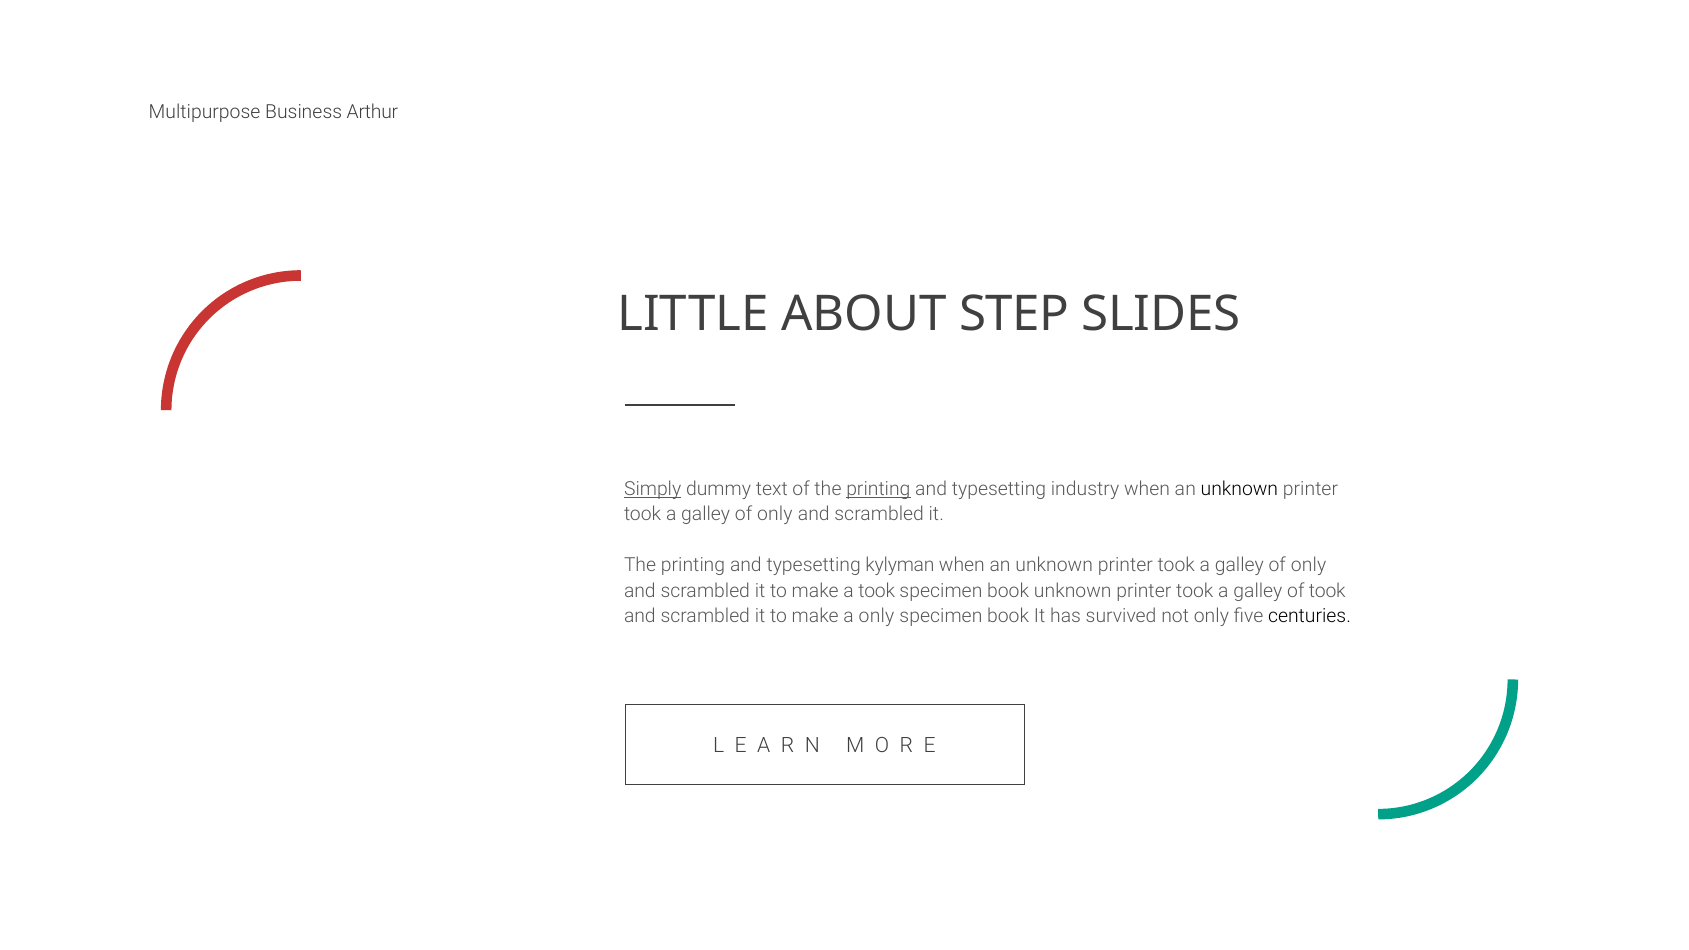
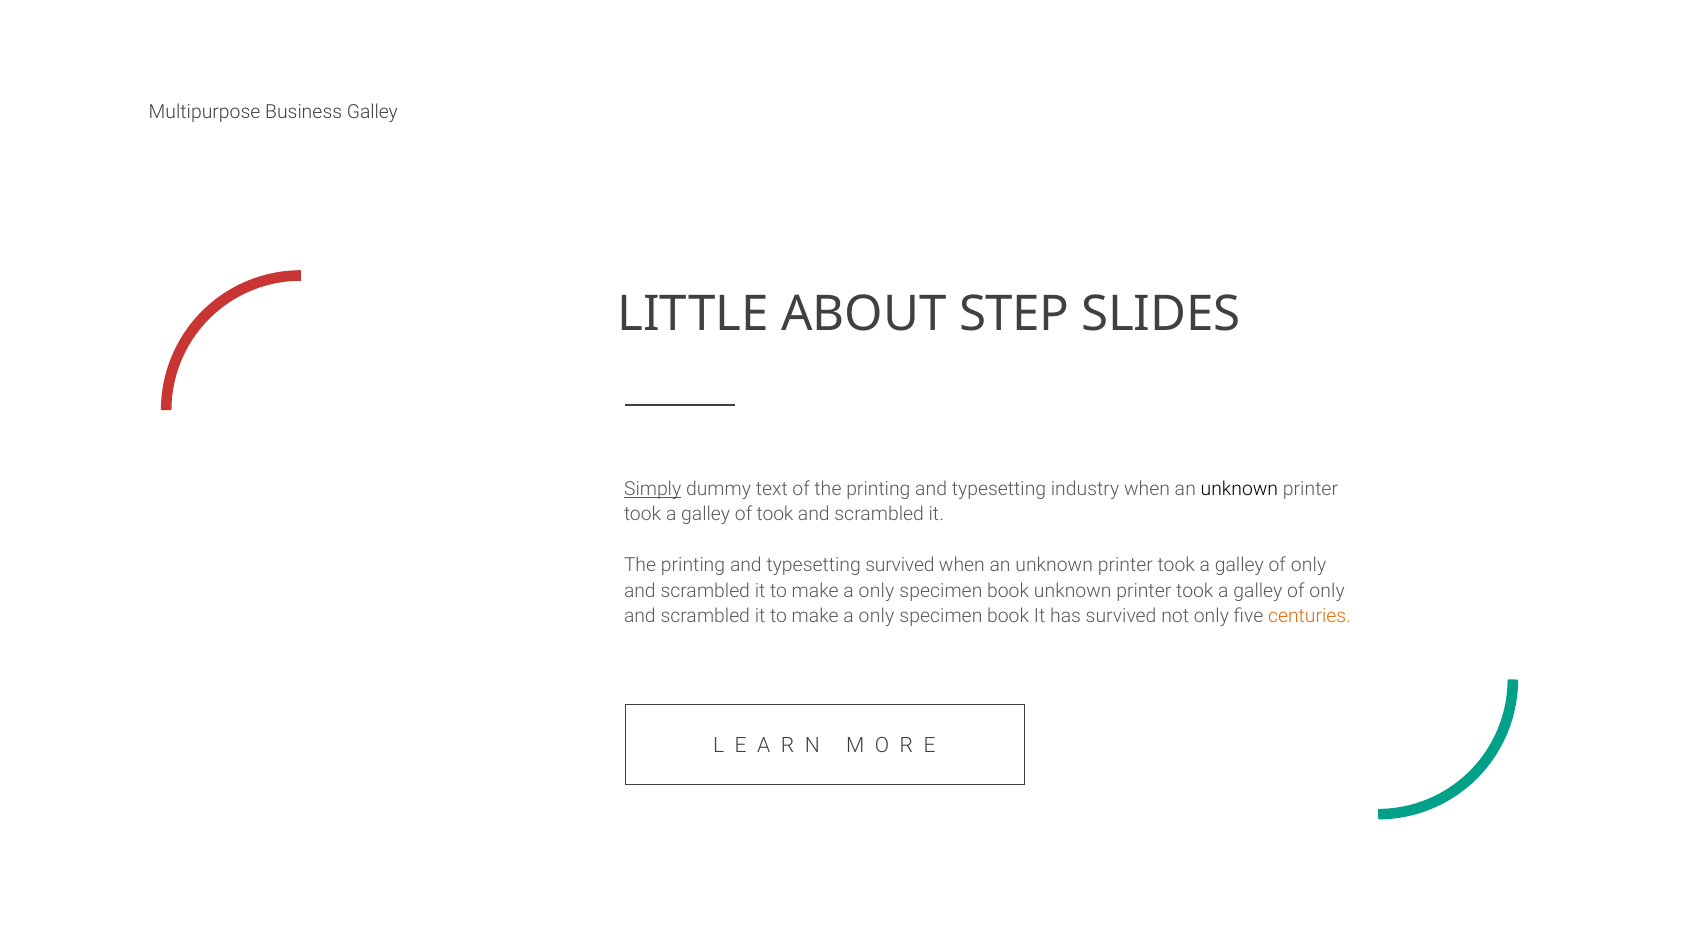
Business Arthur: Arthur -> Galley (372, 112)
printing underline: present -> none (878, 489)
only: only -> took (775, 514)
typesetting kylyman: kylyman -> survived (900, 565)
took: took -> only (877, 591)
took: took -> only (1327, 591)
centuries colour: black -> orange (1309, 617)
